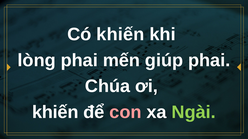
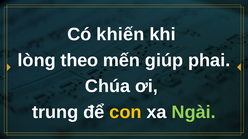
lòng phai: phai -> theo (79, 60)
khiến: khiến -> trung (55, 113)
con colour: pink -> yellow (125, 113)
